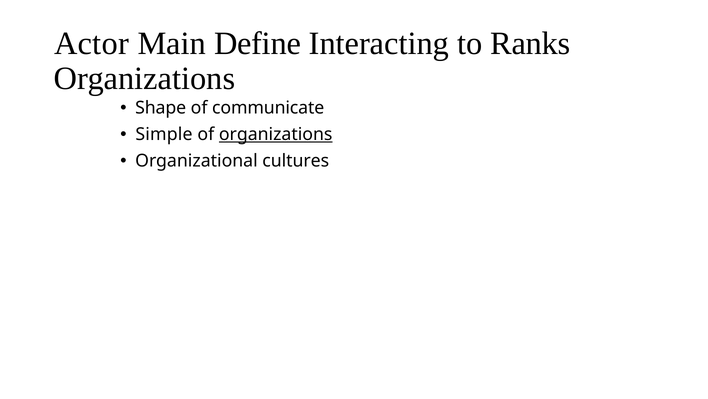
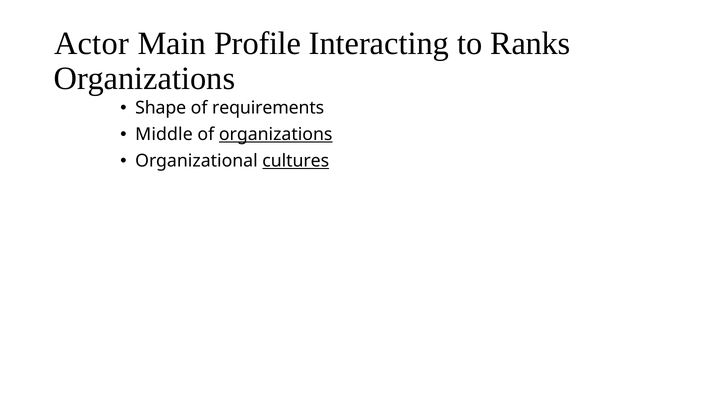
Define: Define -> Profile (258, 43)
communicate: communicate -> requirements (268, 108)
Simple: Simple -> Middle (164, 134)
cultures underline: none -> present (296, 161)
